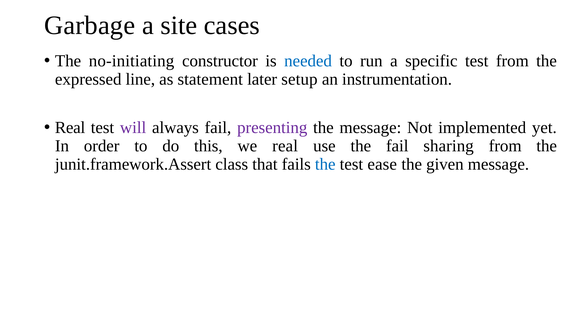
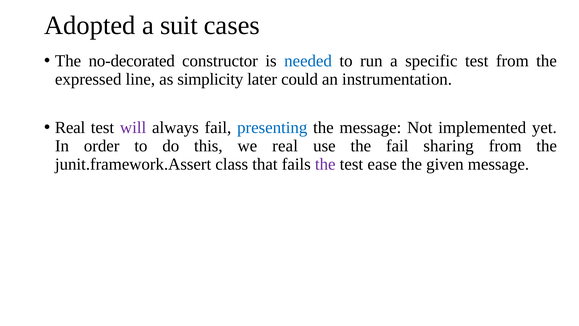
Garbage: Garbage -> Adopted (90, 25)
site: site -> suit (179, 25)
no-initiating: no-initiating -> no-decorated (132, 61)
statement: statement -> simplicity (210, 79)
setup: setup -> could (300, 79)
presenting colour: purple -> blue (272, 128)
the colour: blue -> purple (325, 164)
